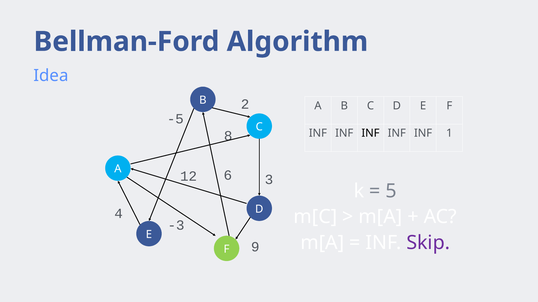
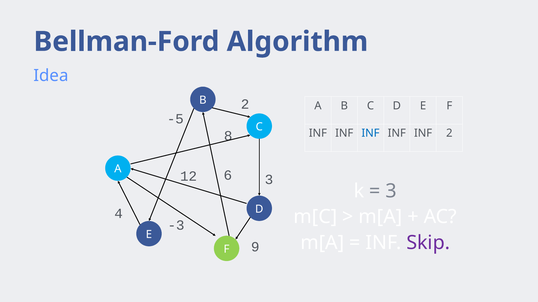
INF colour: black -> blue (371, 134)
INF 1: 1 -> 2 (449, 134)
5: 5 -> 3 (391, 191)
